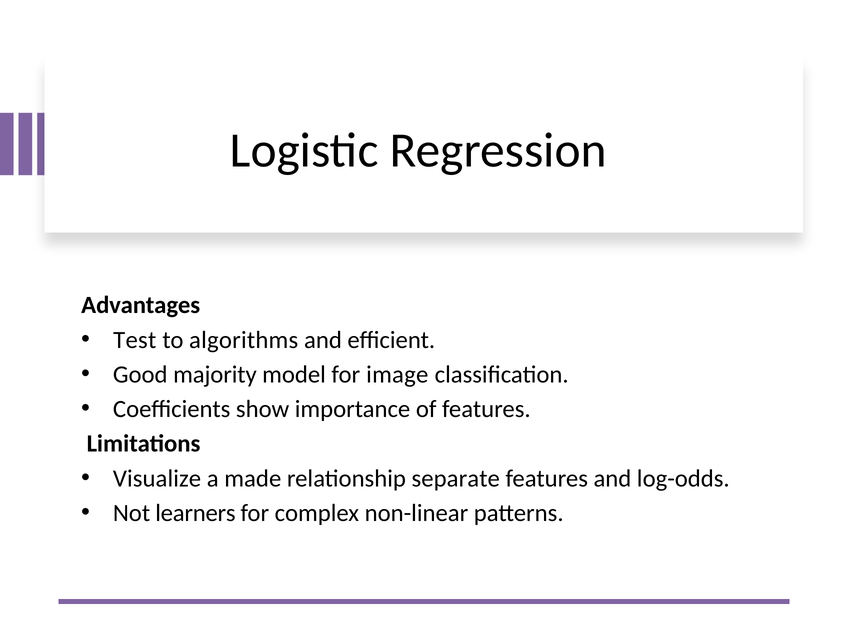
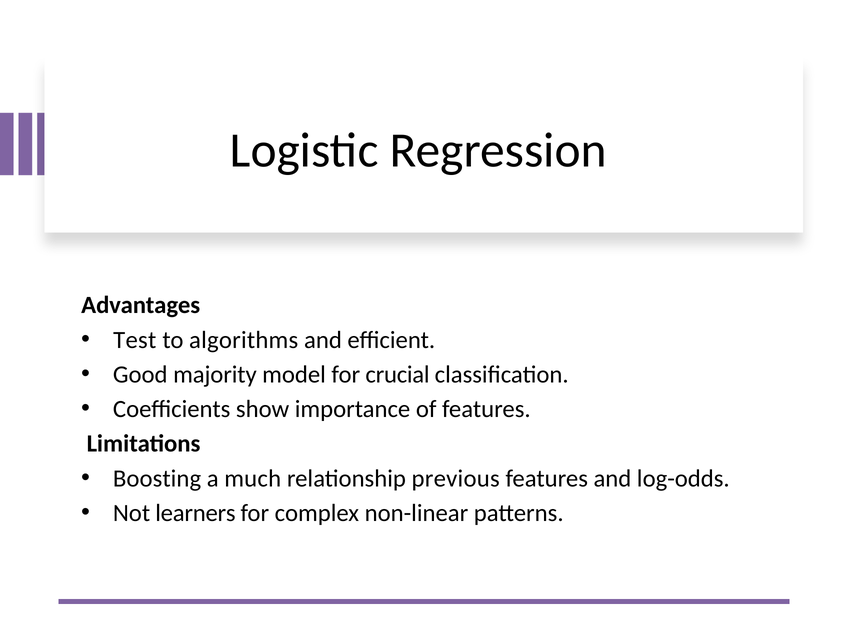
image: image -> crucial (398, 375)
Visualize: Visualize -> Boosting (157, 478)
made: made -> much (253, 478)
separate: separate -> previous (456, 478)
